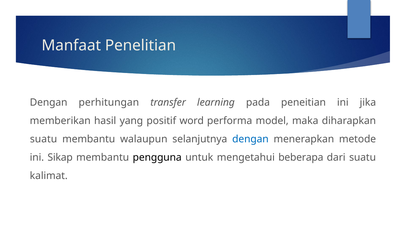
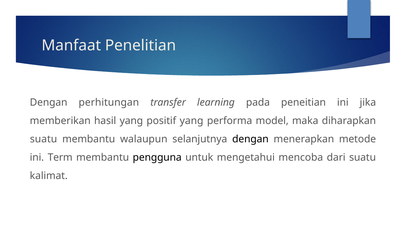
positif word: word -> yang (192, 120)
dengan colour: blue -> black (250, 139)
Sikap: Sikap -> Term (60, 157)
beberapa: beberapa -> mencoba (301, 157)
